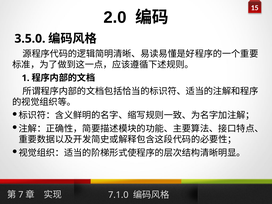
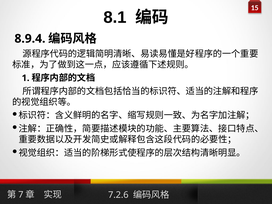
2.0: 2.0 -> 8.1 (115, 17)
3.5.0: 3.5.0 -> 8.9.4 (30, 39)
7.1.0: 7.1.0 -> 7.2.6 (118, 195)
